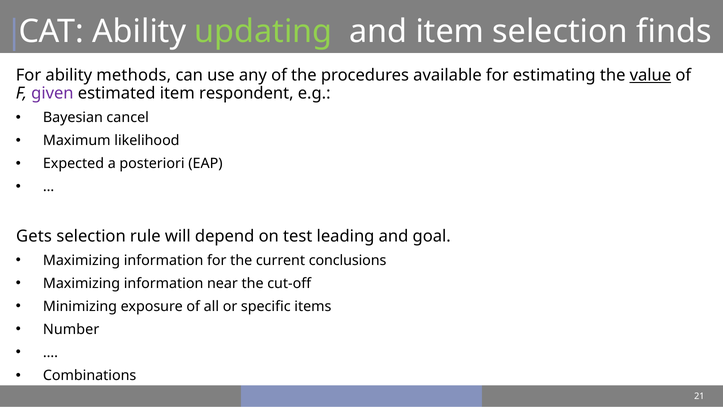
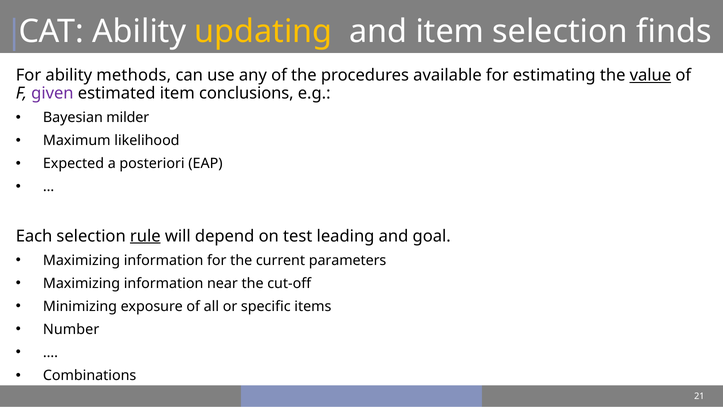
updating colour: light green -> yellow (263, 32)
respondent: respondent -> conclusions (246, 93)
cancel: cancel -> milder (128, 117)
Gets: Gets -> Each (34, 236)
rule underline: none -> present (145, 236)
conclusions: conclusions -> parameters (348, 260)
